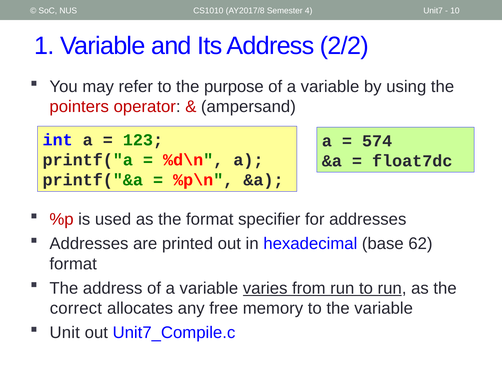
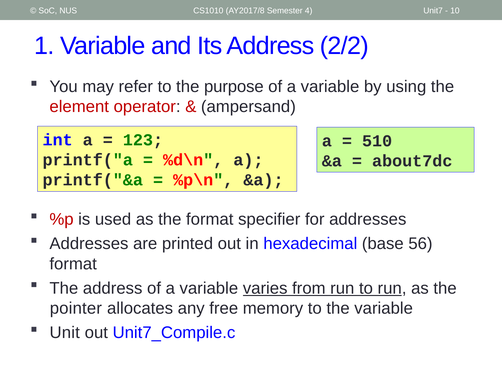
pointers: pointers -> element (79, 107)
574: 574 -> 510 (377, 141)
float7dc: float7dc -> about7dc (412, 161)
62: 62 -> 56 (420, 243)
correct: correct -> pointer (76, 308)
